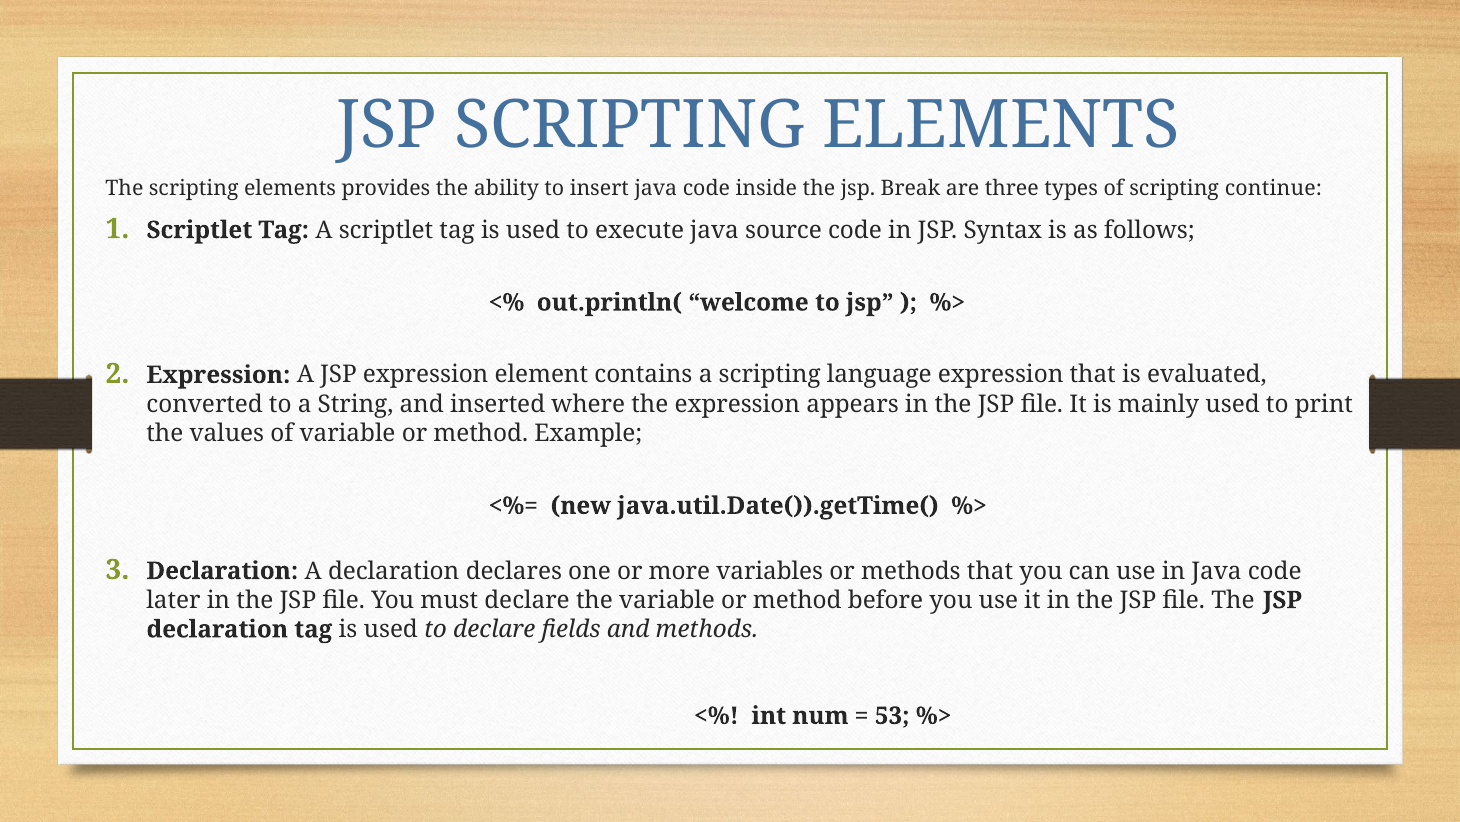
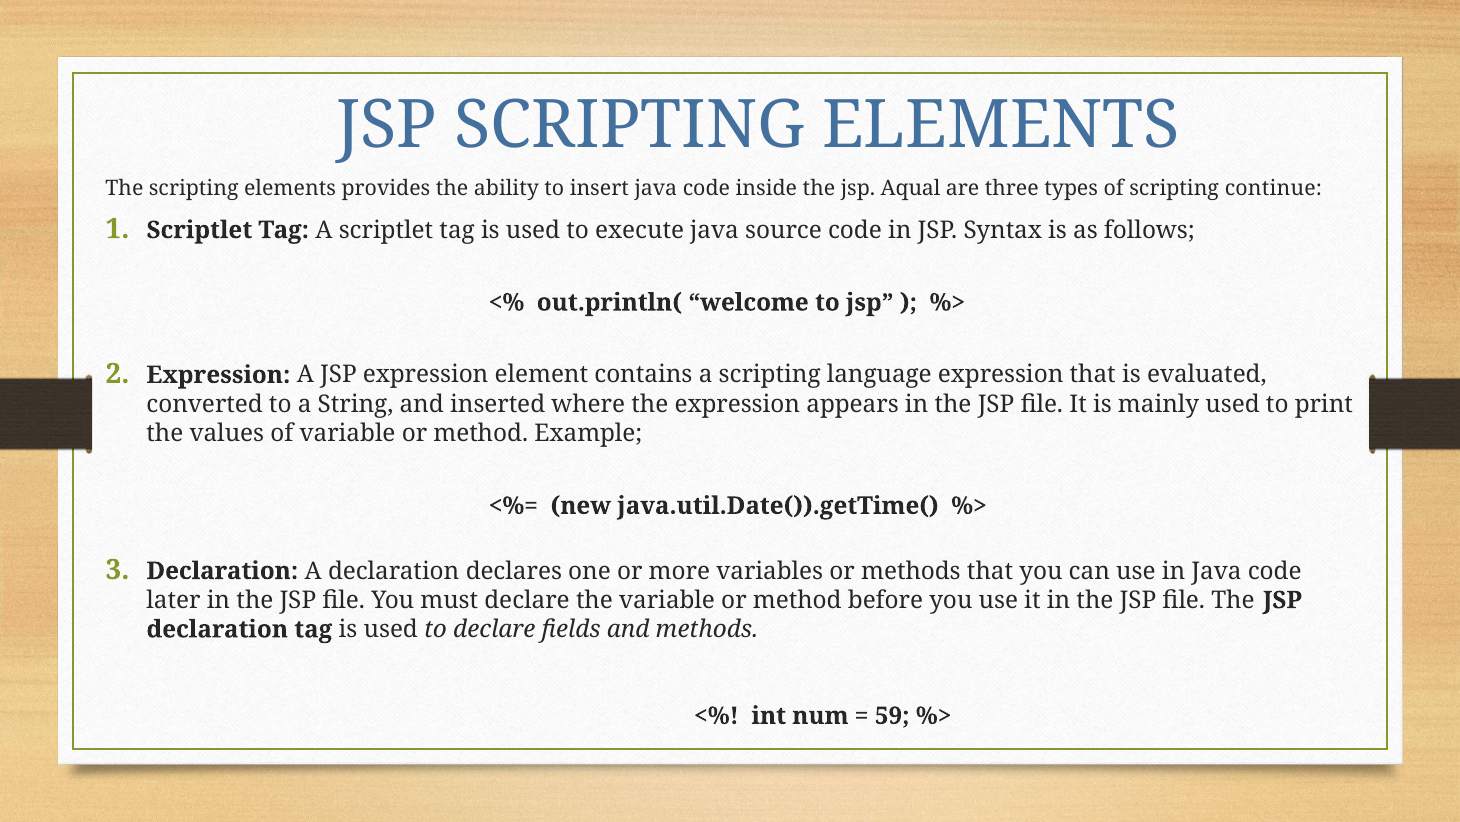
Break: Break -> Aqual (911, 188)
53: 53 -> 59 (892, 715)
